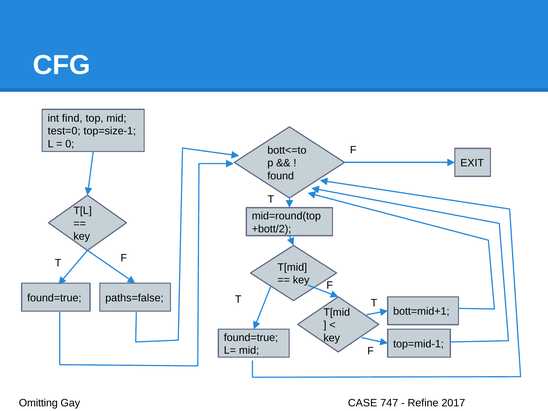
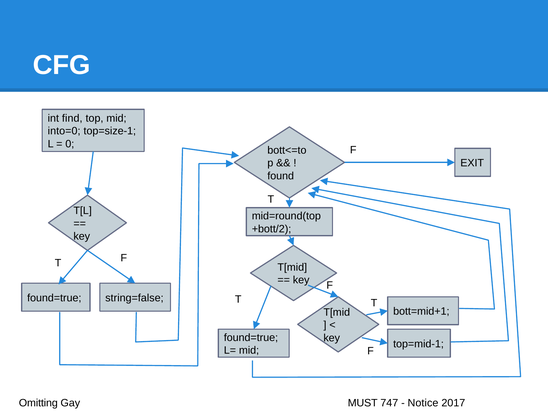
test=0: test=0 -> into=0 (64, 131)
paths=false: paths=false -> string=false (134, 298)
CASE: CASE -> MUST (363, 403)
Refine: Refine -> Notice (423, 403)
